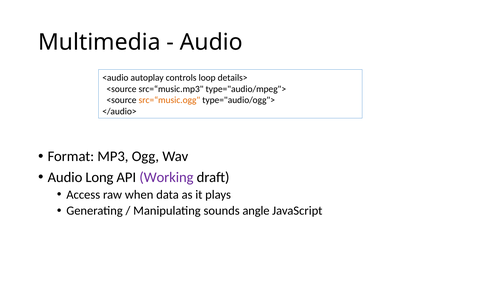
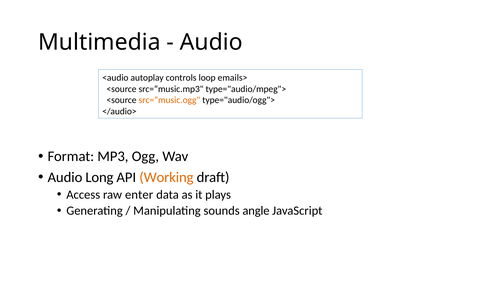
details>: details> -> emails> (233, 78)
Working colour: purple -> orange (166, 177)
when: when -> enter (139, 195)
